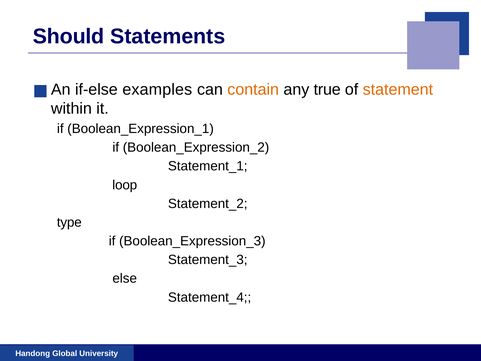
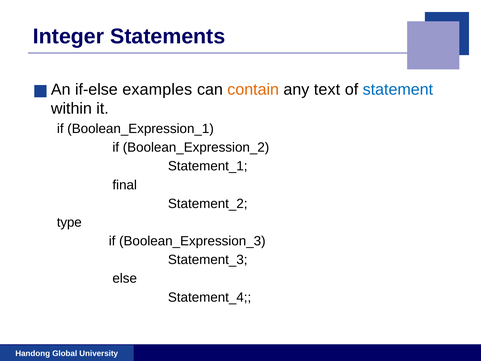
Should: Should -> Integer (69, 37)
true: true -> text (327, 89)
statement colour: orange -> blue (398, 89)
loop: loop -> final (125, 185)
